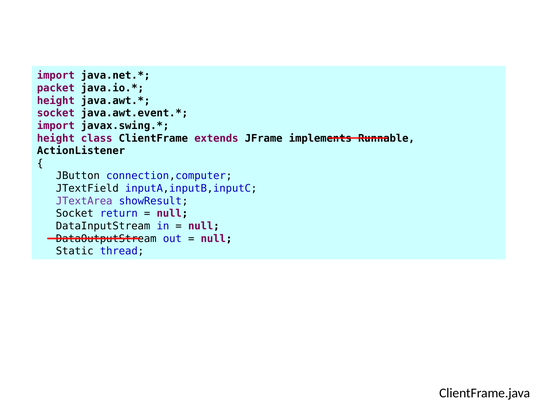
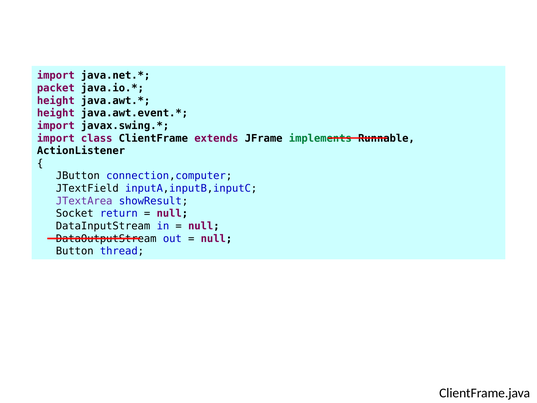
socket: socket -> height (56, 113)
height: height -> import (56, 138)
implements colour: black -> green (320, 138)
Static: Static -> Button (75, 251)
